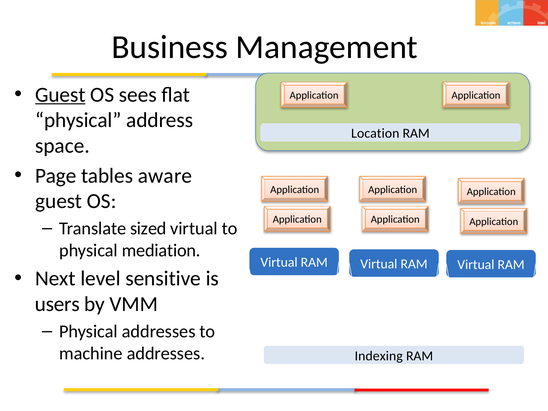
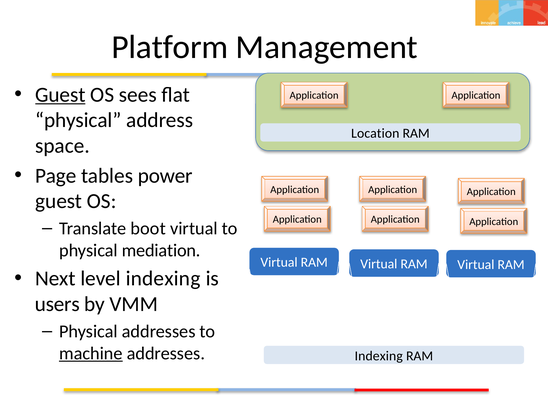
Business: Business -> Platform (170, 47)
aware: aware -> power (165, 176)
sized: sized -> boot (148, 228)
level sensitive: sensitive -> indexing (163, 279)
machine underline: none -> present (91, 353)
